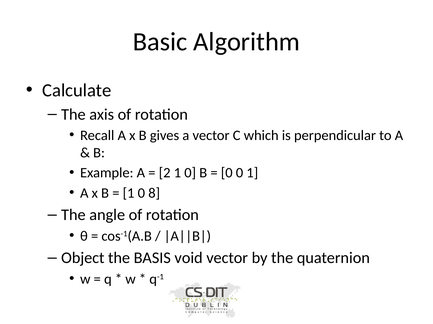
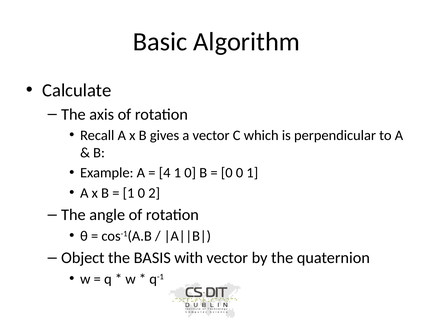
2: 2 -> 4 (165, 173)
8: 8 -> 2 (154, 193)
void: void -> with (189, 258)
